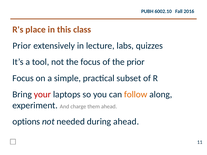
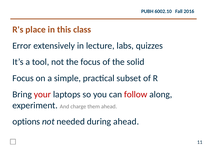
Prior: Prior -> Error (22, 46)
the prior: prior -> solid (136, 62)
follow colour: orange -> red (136, 94)
